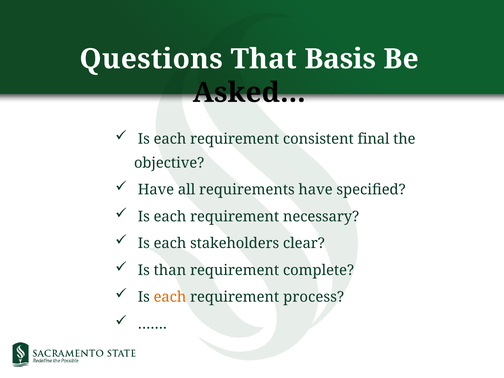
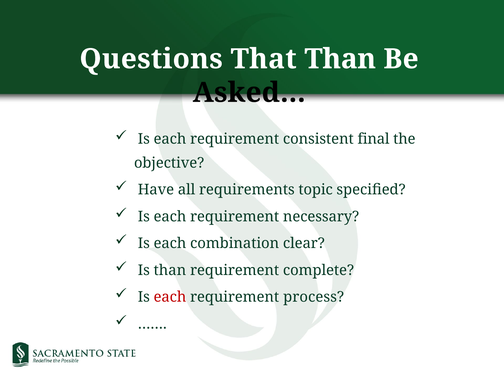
That Basis: Basis -> Than (340, 59)
requirements have: have -> topic (316, 190)
stakeholders: stakeholders -> combination (235, 243)
each colour: orange -> red (170, 297)
